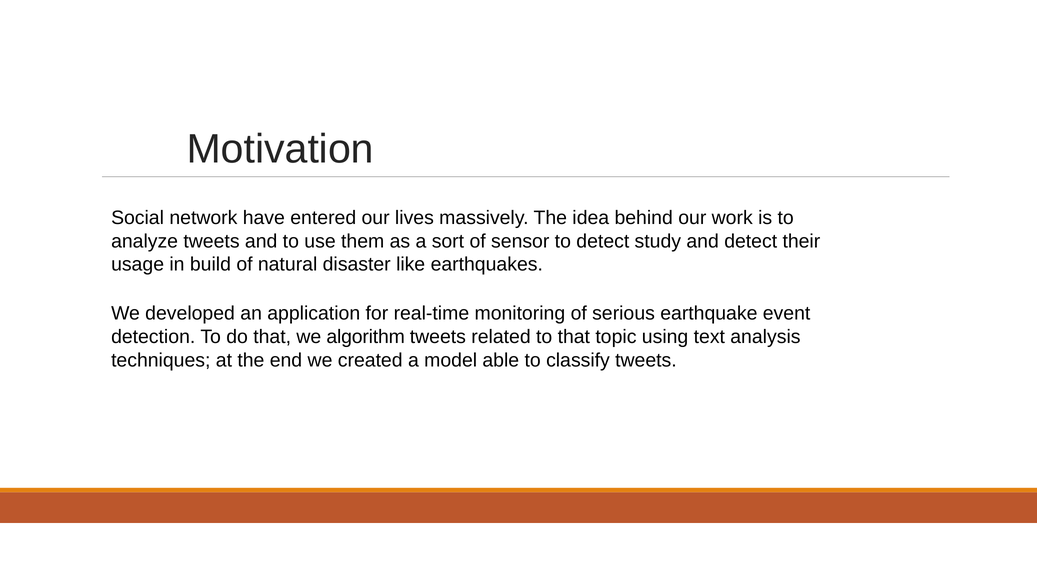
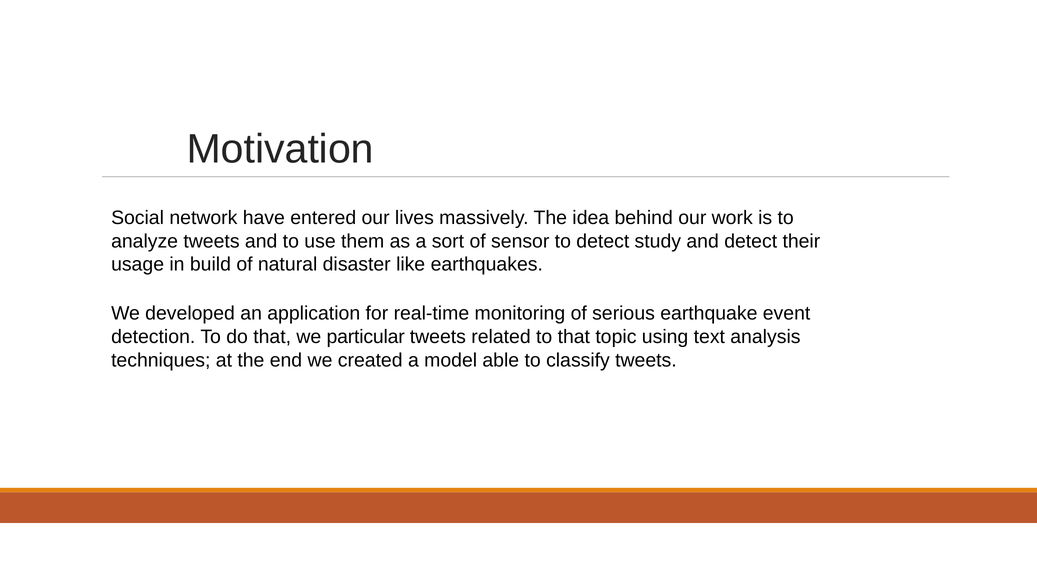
algorithm: algorithm -> particular (366, 337)
